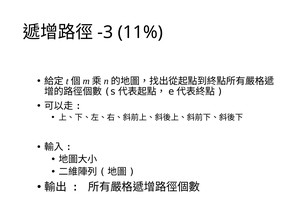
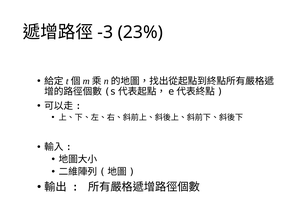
11%: 11% -> 23% (140, 32)
